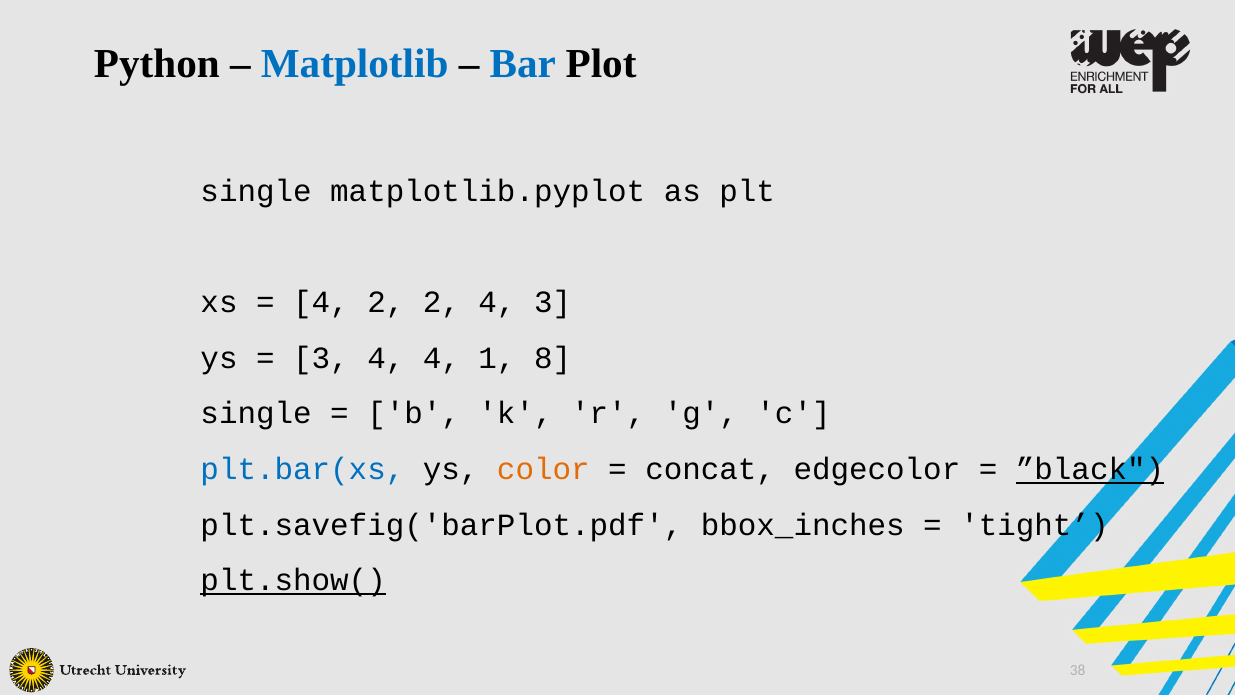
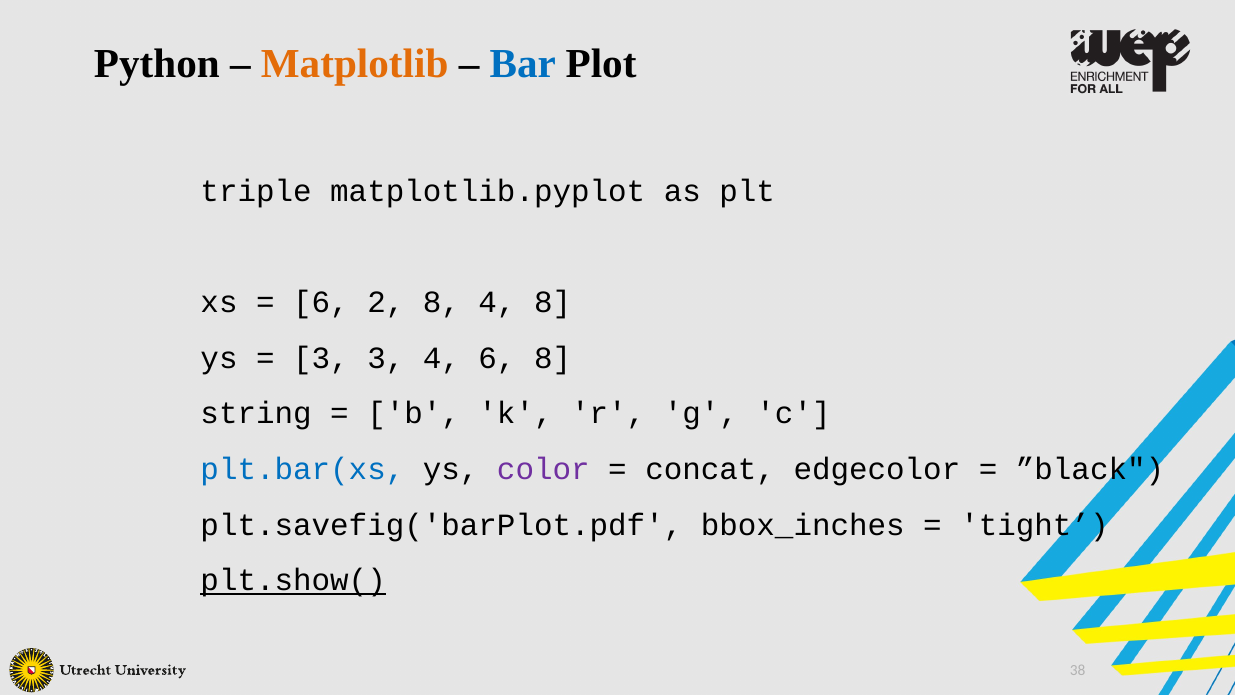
Matplotlib colour: blue -> orange (355, 64)
single: single -> triple (256, 191)
4: 4 -> 6 (321, 302)
2 2: 2 -> 8 (441, 302)
4 3: 3 -> 8 (553, 302)
3 4: 4 -> 3 (386, 358)
4 1: 1 -> 6 (497, 358)
single: single -> string (256, 414)
color colour: orange -> purple (543, 469)
”black underline: present -> none (1090, 469)
